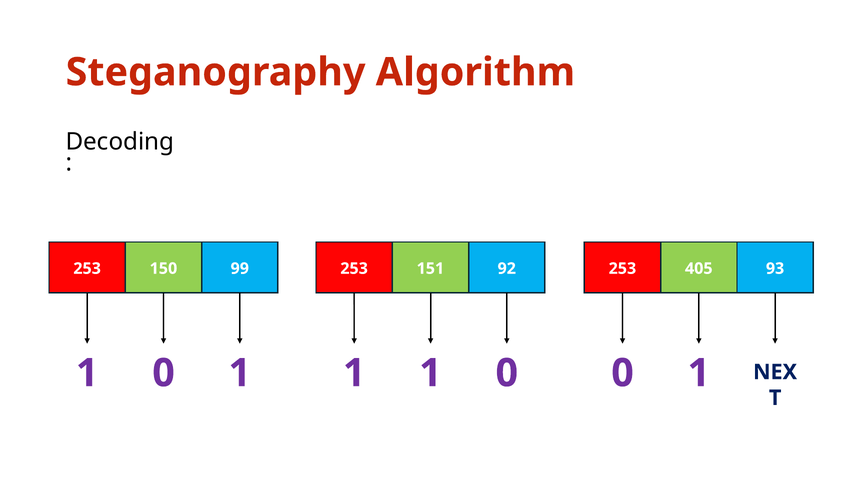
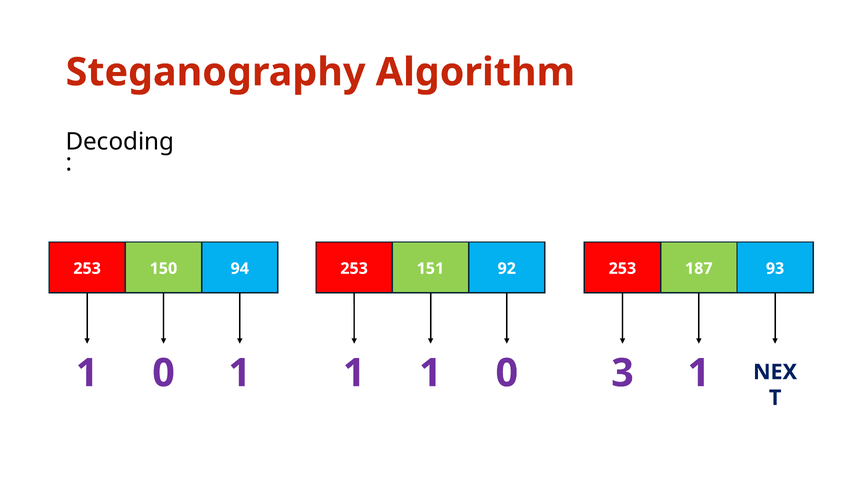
99: 99 -> 94 (240, 269)
405: 405 -> 187 (699, 269)
0 0: 0 -> 3 (623, 373)
